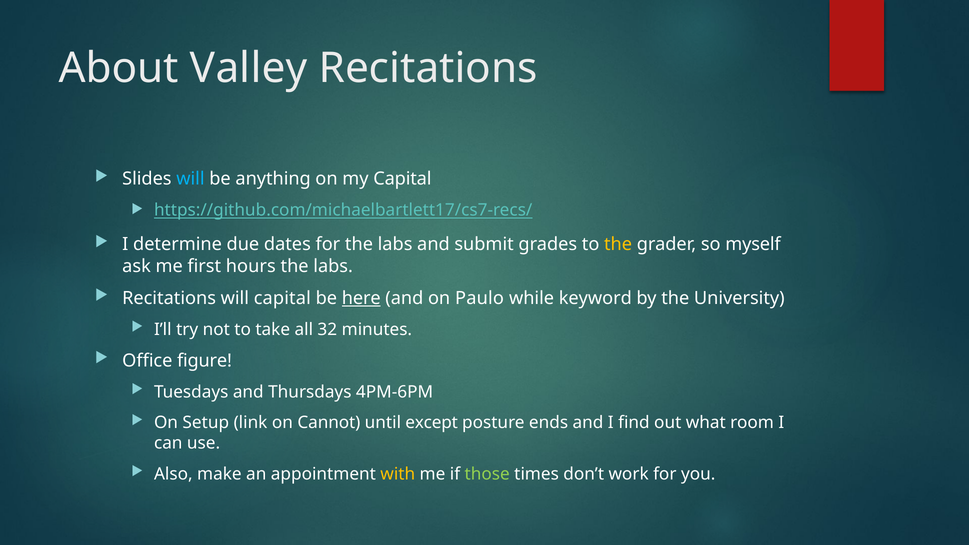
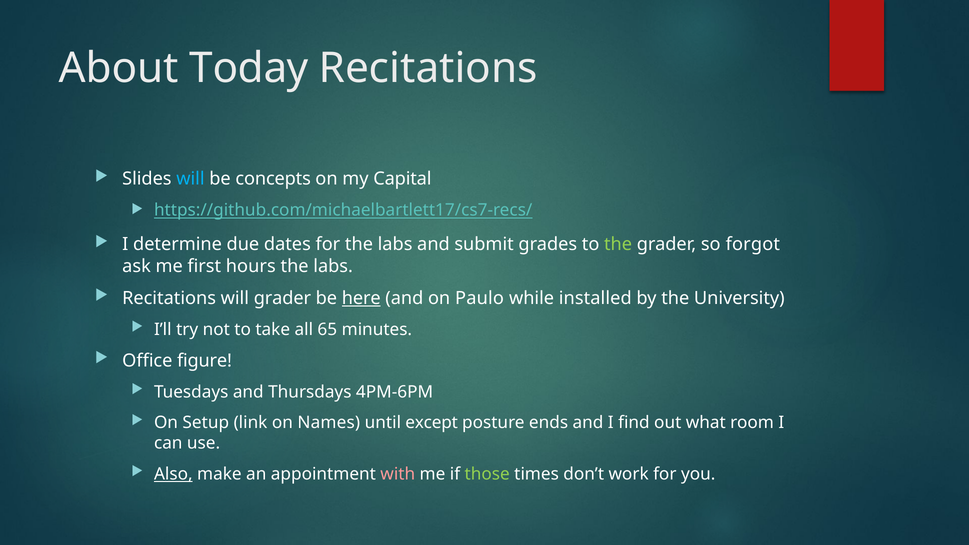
Valley: Valley -> Today (249, 68)
anything: anything -> concepts (273, 179)
the colour: yellow -> light green (618, 244)
myself: myself -> forgot (753, 244)
will capital: capital -> grader (282, 298)
keyword: keyword -> installed (595, 298)
32: 32 -> 65 (327, 329)
Cannot: Cannot -> Names (329, 423)
Also underline: none -> present (173, 474)
with colour: yellow -> pink (398, 474)
